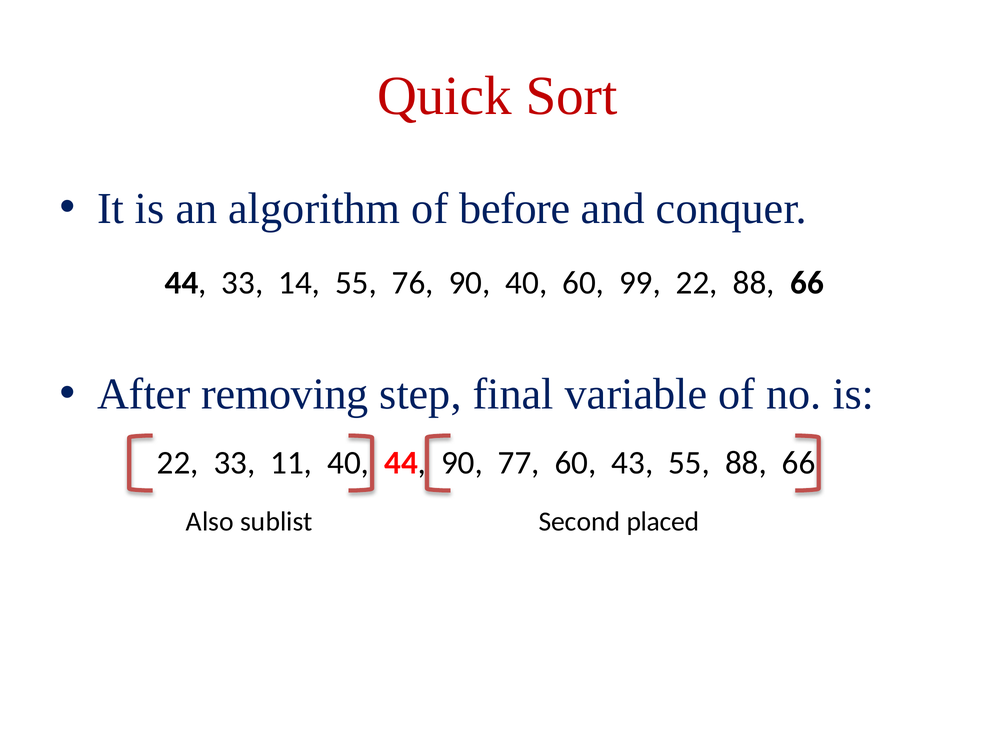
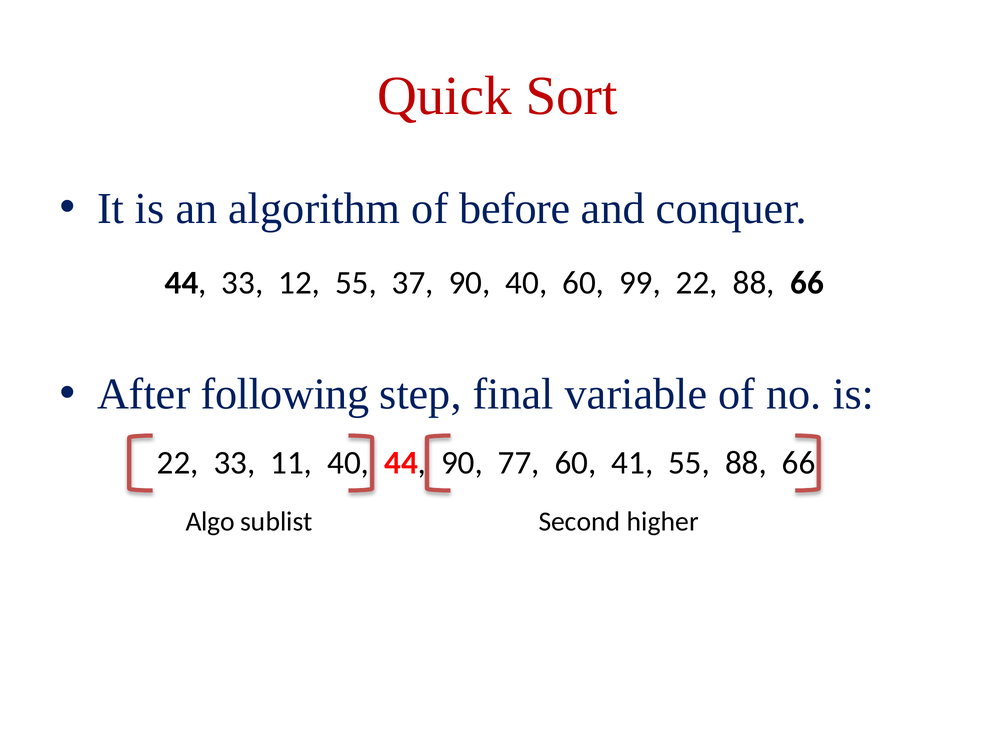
14: 14 -> 12 (299, 283)
76: 76 -> 37 (413, 283)
removing: removing -> following (285, 395)
43: 43 -> 41 (632, 463)
Also: Also -> Algo (210, 522)
placed: placed -> higher (663, 522)
